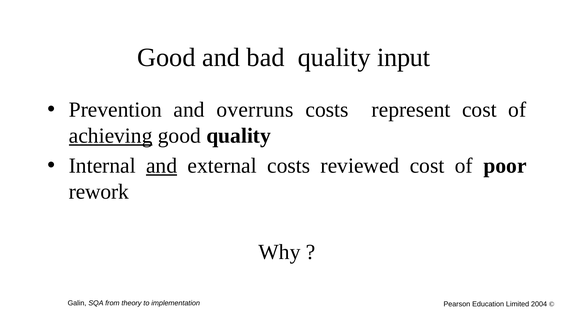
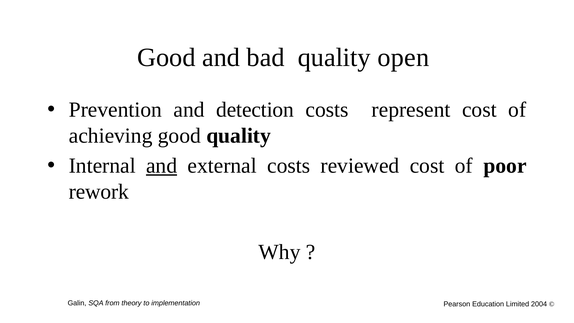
input: input -> open (403, 57)
overruns: overruns -> detection (255, 110)
achieving underline: present -> none (111, 136)
